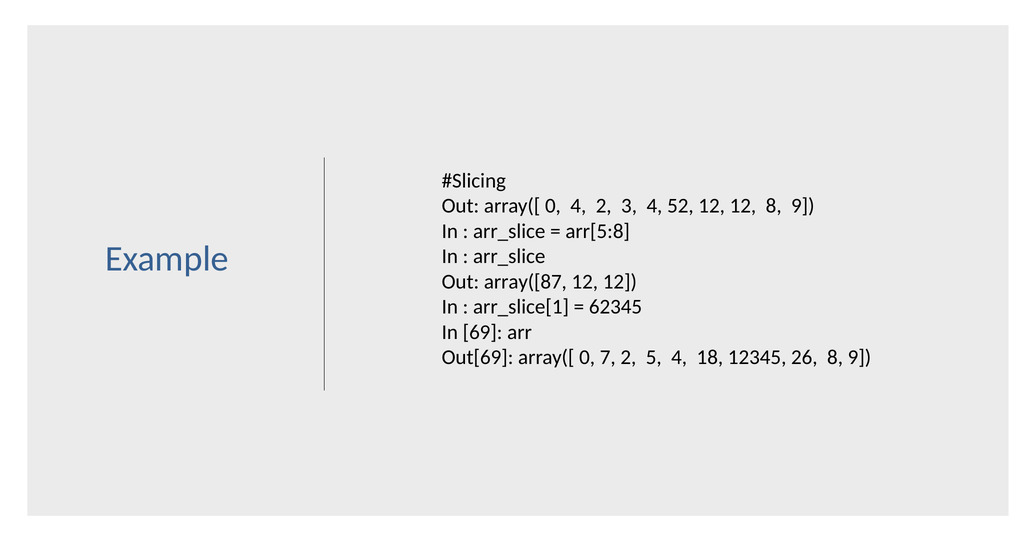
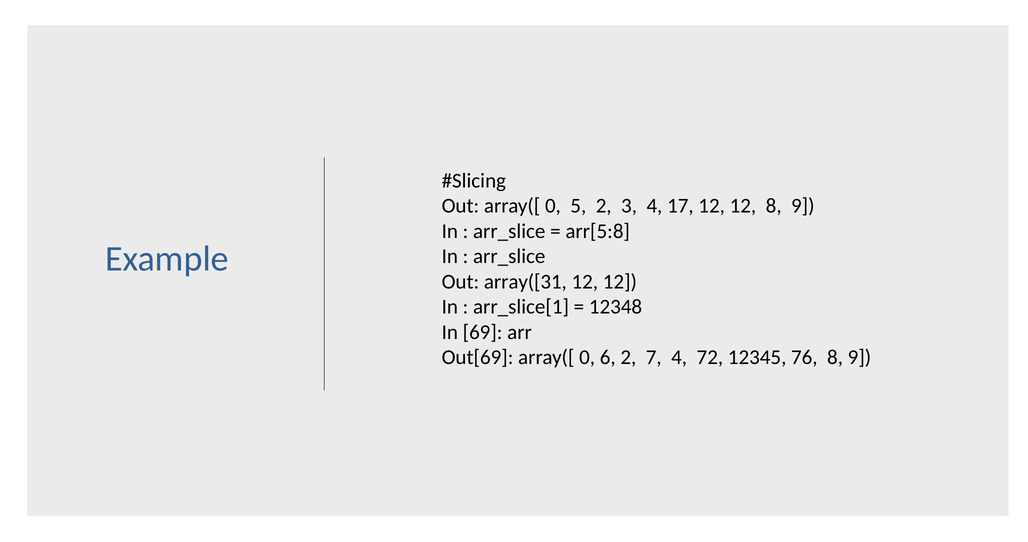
0 4: 4 -> 5 (578, 206)
52: 52 -> 17 (680, 206)
array([87: array([87 -> array([31 (525, 282)
62345: 62345 -> 12348 (616, 307)
7: 7 -> 6 (608, 357)
5: 5 -> 7 (654, 357)
18: 18 -> 72 (710, 357)
26: 26 -> 76 (804, 357)
